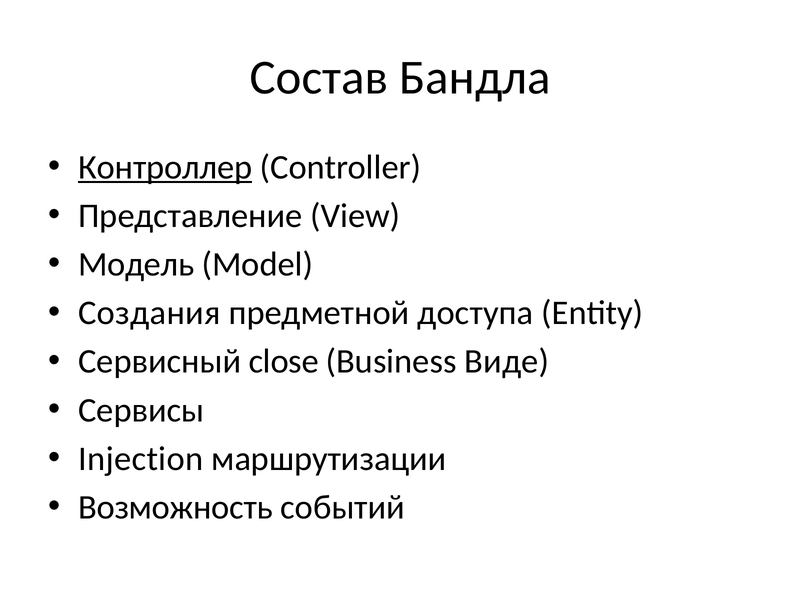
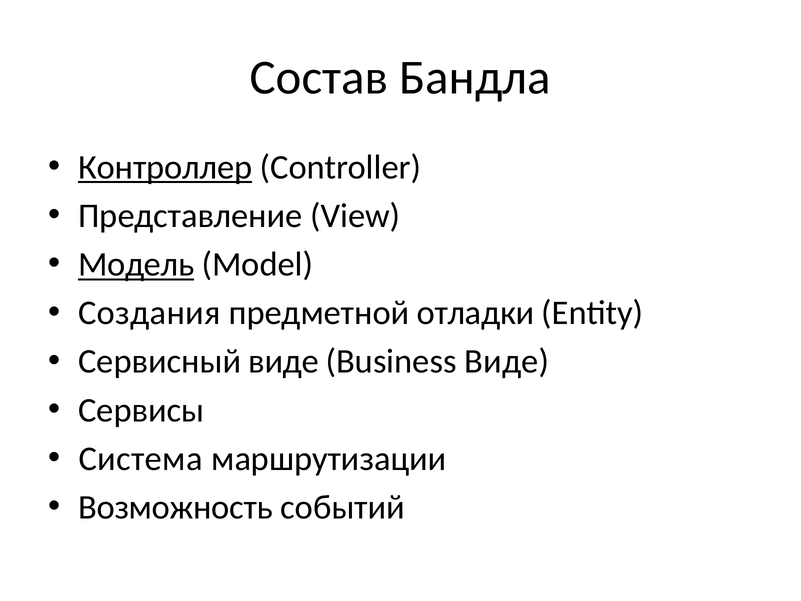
Модель underline: none -> present (136, 264)
доступа: доступа -> отладки (476, 313)
Сервисный close: close -> виде (284, 361)
Injection: Injection -> Система (141, 458)
